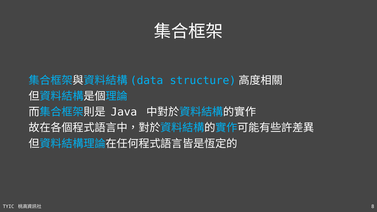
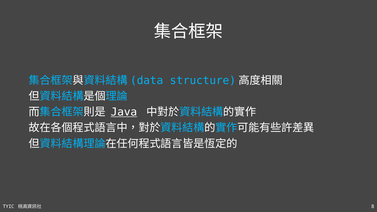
Java underline: none -> present (124, 112)
